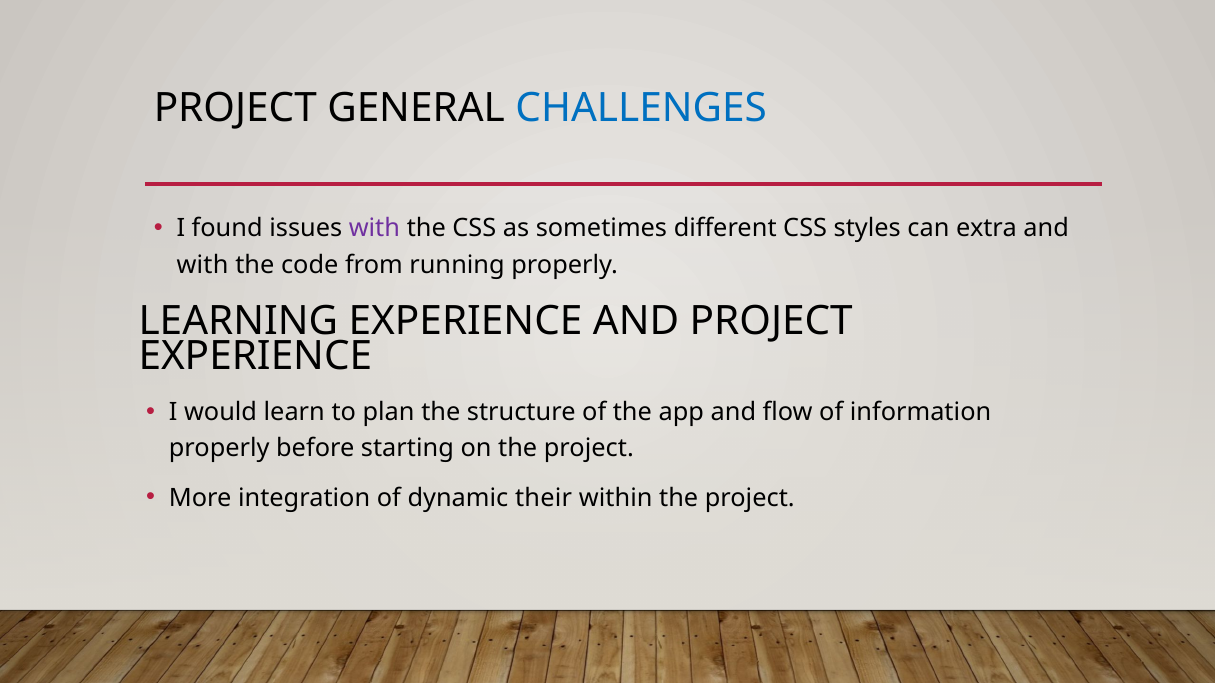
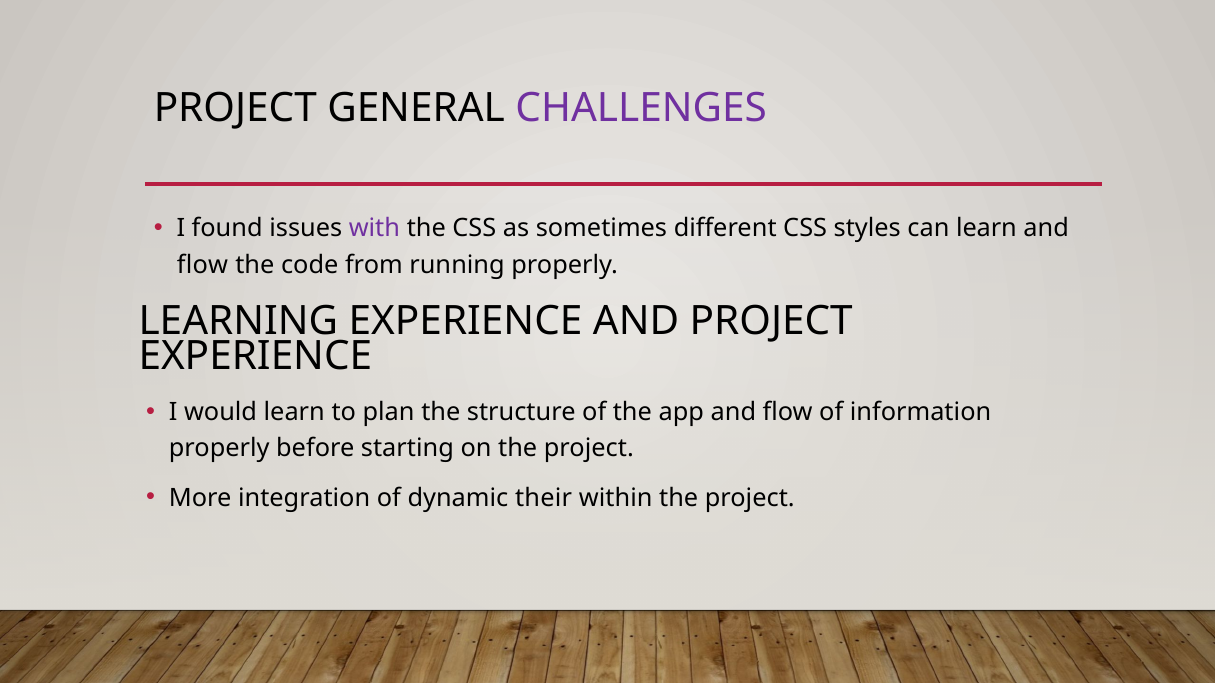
CHALLENGES colour: blue -> purple (641, 108)
can extra: extra -> learn (986, 228)
with: with -> flow (202, 265)
